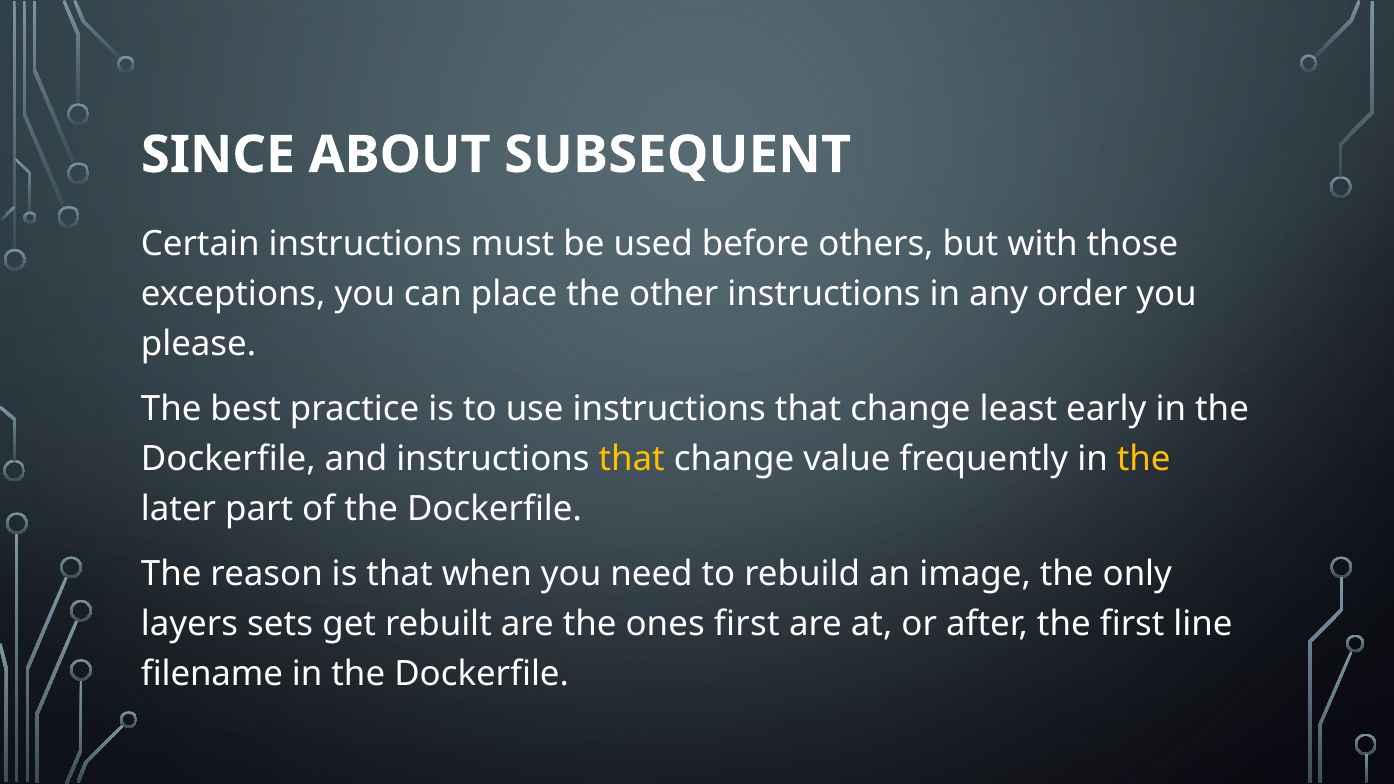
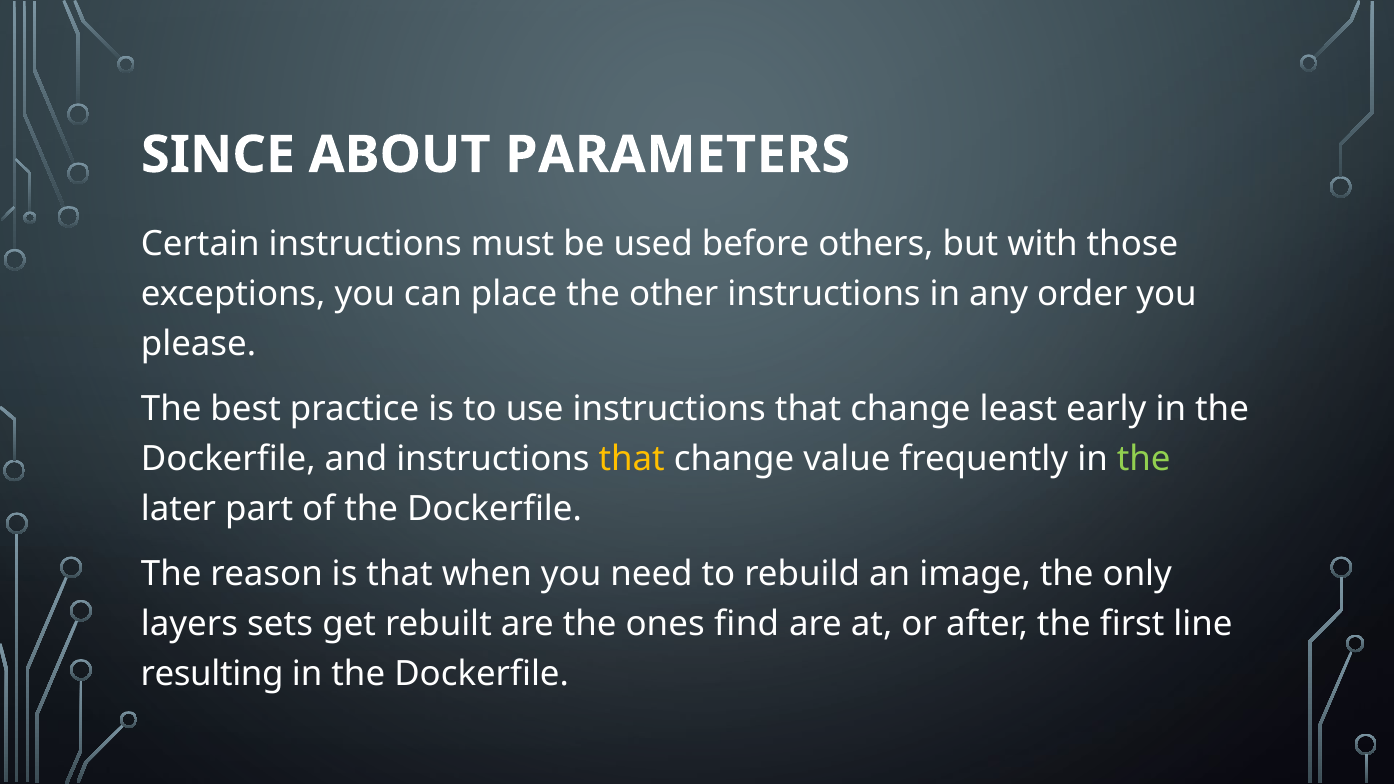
SUBSEQUENT: SUBSEQUENT -> PARAMETERS (678, 155)
the colour: yellow -> light green (1144, 459)
ones first: first -> find (747, 624)
filename: filename -> resulting (212, 674)
